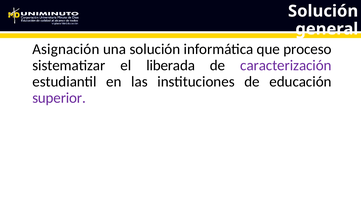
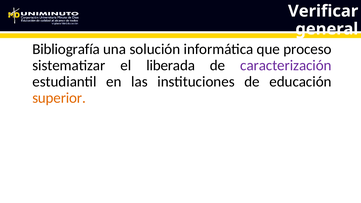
Solución: Solución -> Verificar (323, 11)
Asignación: Asignación -> Bibliografía (66, 49)
superior colour: purple -> orange (59, 98)
